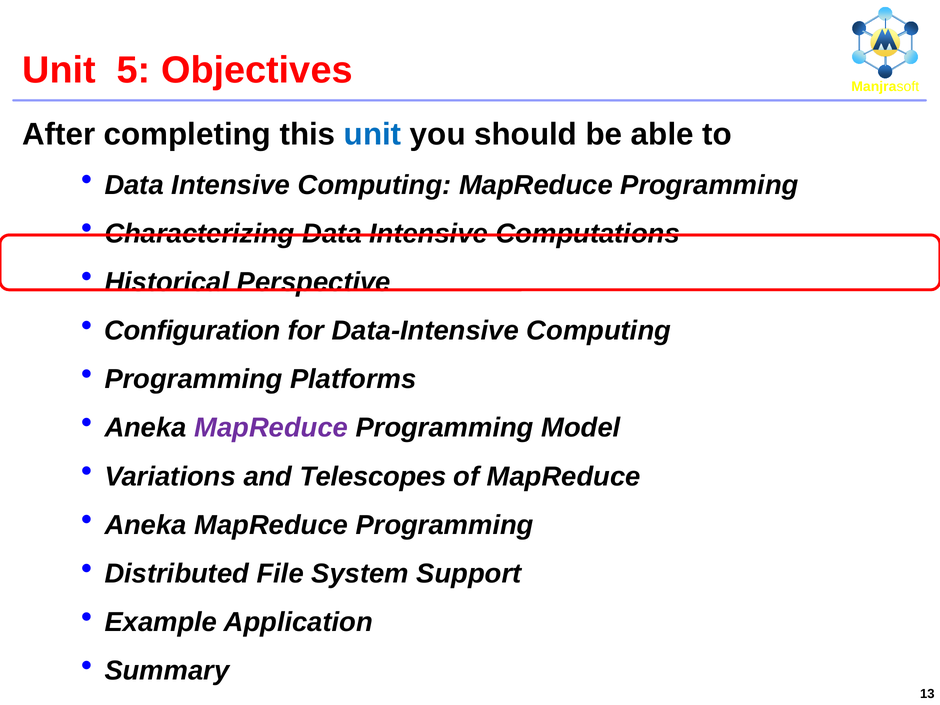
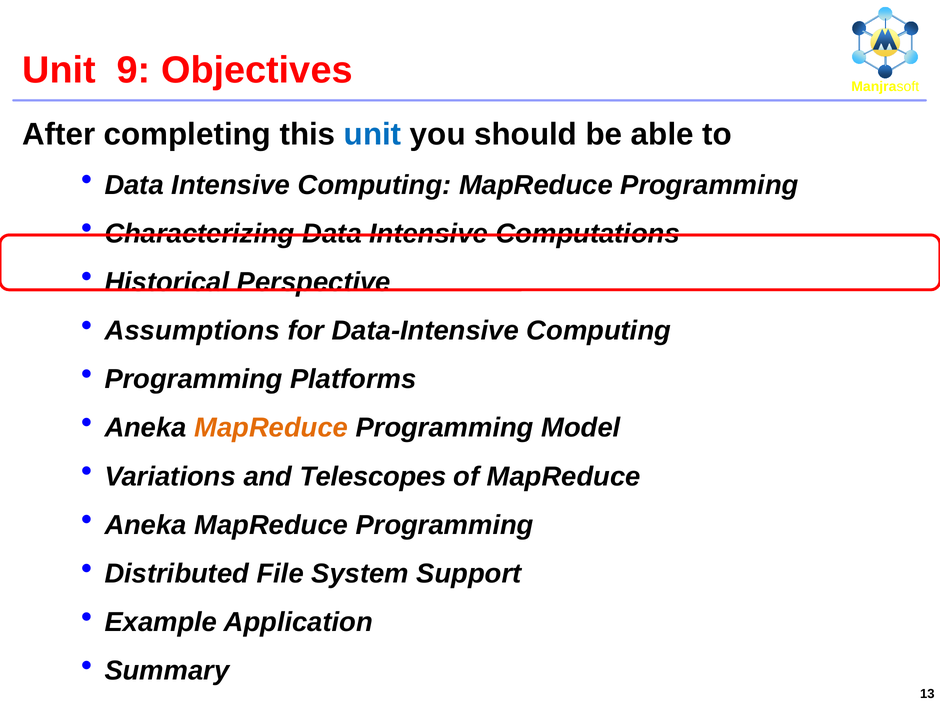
5: 5 -> 9 (134, 70)
Configuration: Configuration -> Assumptions (192, 331)
MapReduce colour: purple -> orange (271, 428)
